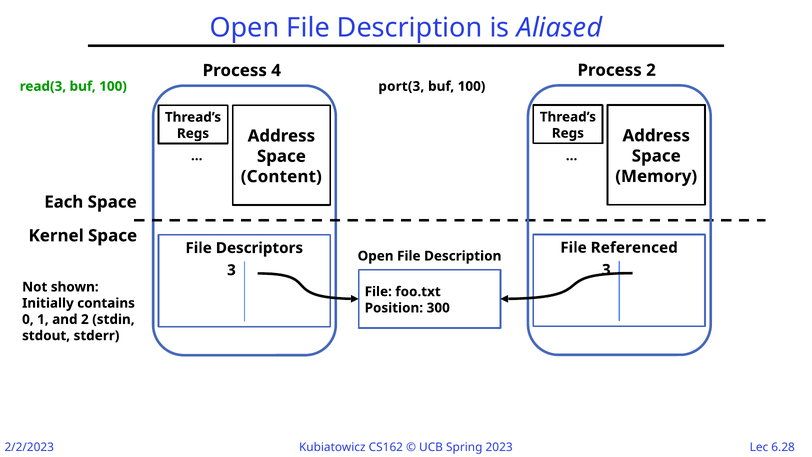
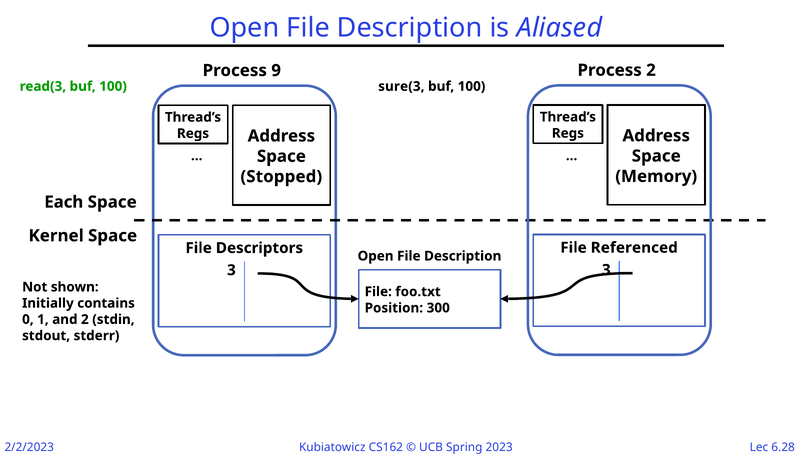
4: 4 -> 9 (276, 70)
port(3: port(3 -> sure(3 (401, 86)
Content: Content -> Stopped (281, 176)
